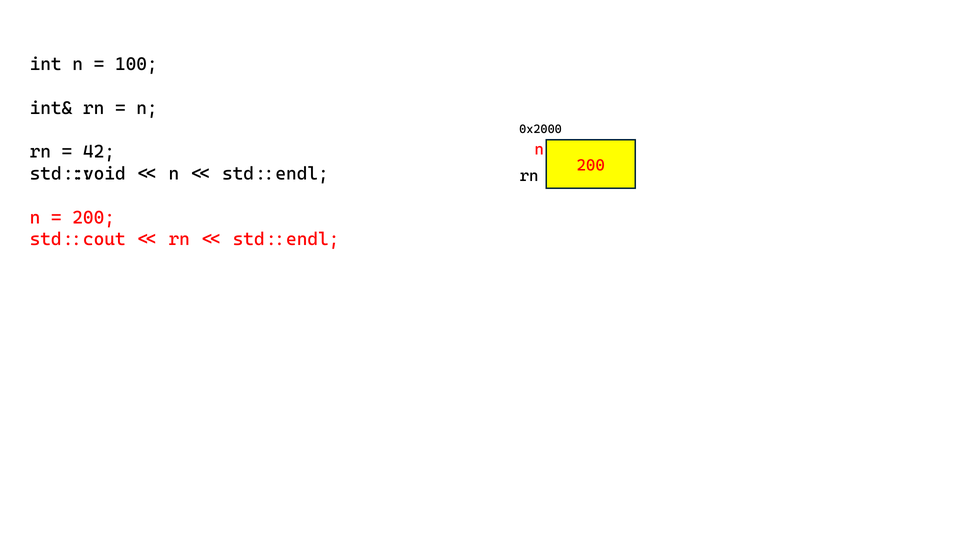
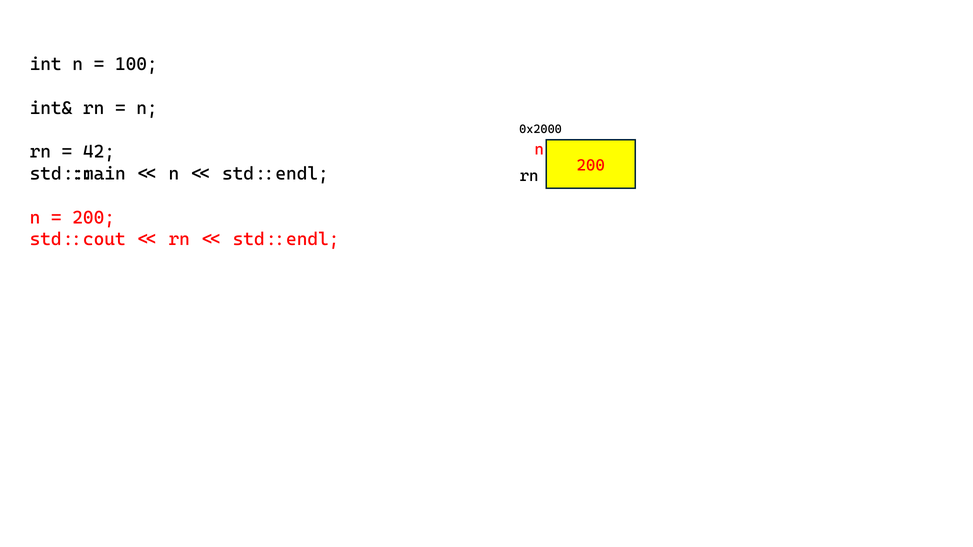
std::void: std::void -> std::main (78, 174)
